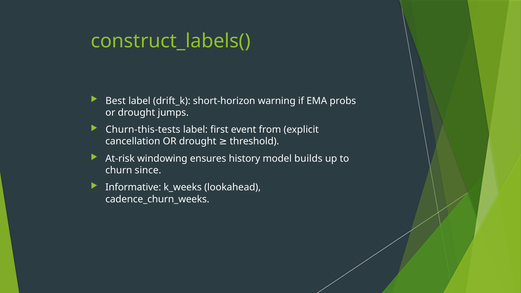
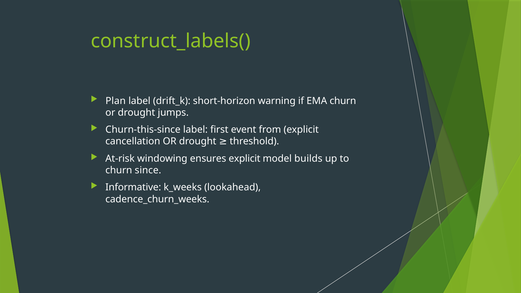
Best: Best -> Plan (116, 101)
EMA probs: probs -> churn (343, 101)
Churn‑this‑tests: Churn‑this‑tests -> Churn‑this‑since (143, 130)
ensures history: history -> explicit (245, 159)
